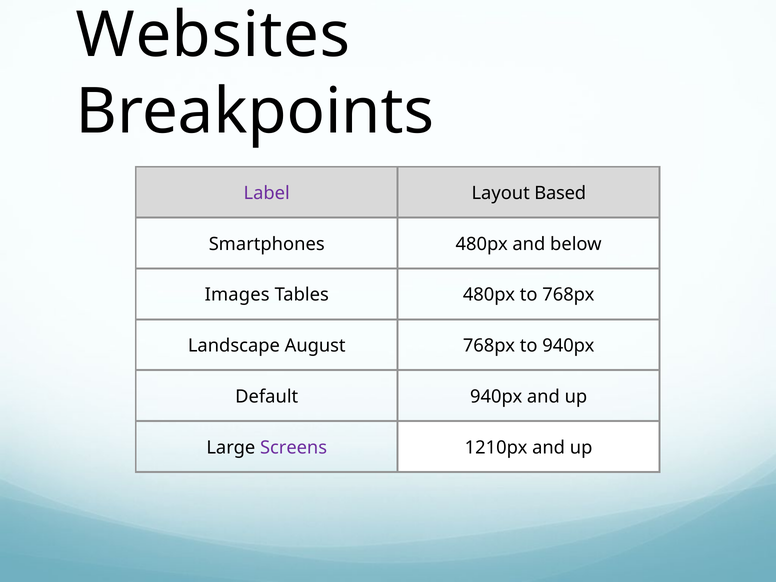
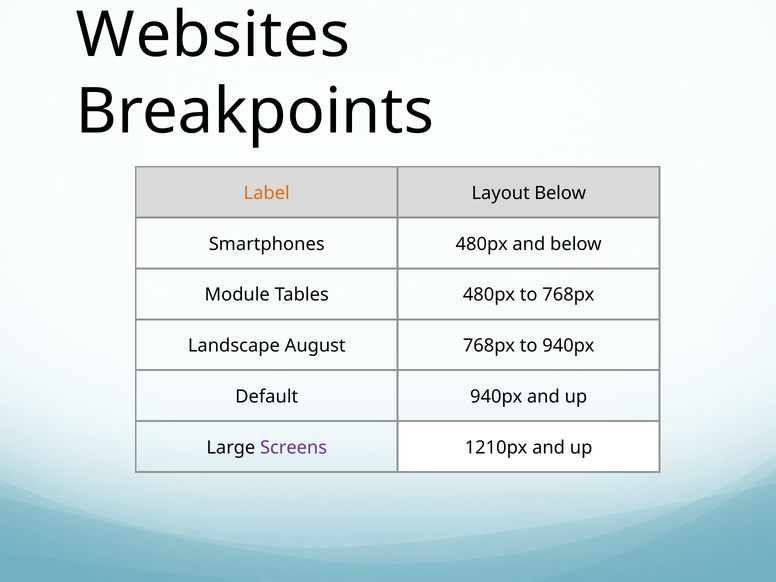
Label colour: purple -> orange (267, 193)
Layout Based: Based -> Below (560, 193)
Images: Images -> Module (237, 295)
